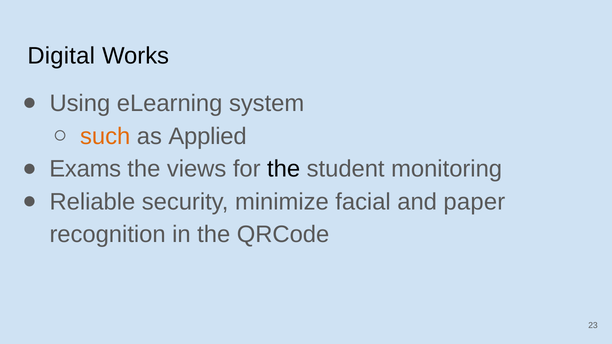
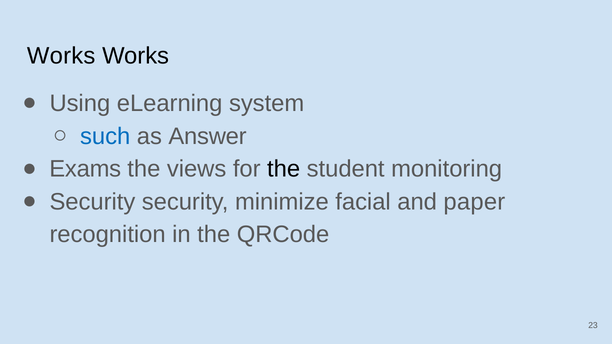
Digital: Digital -> Works (61, 56)
such colour: orange -> blue (105, 136)
Applied: Applied -> Answer (208, 136)
Reliable: Reliable -> Security (92, 202)
